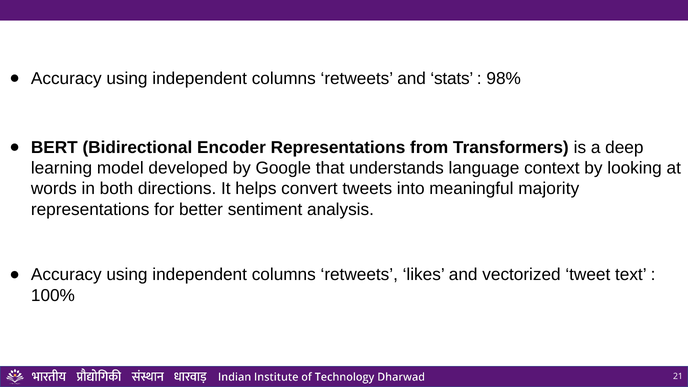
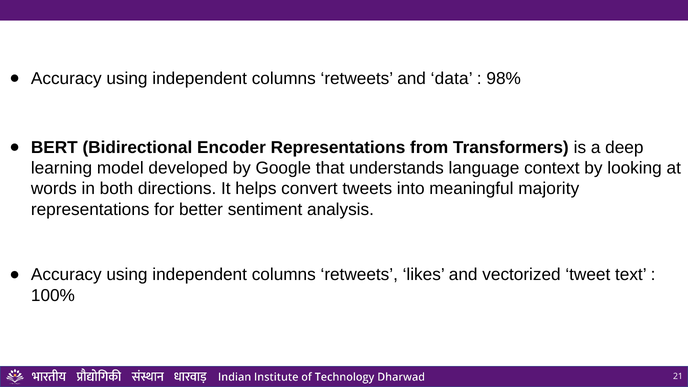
stats: stats -> data (452, 78)
